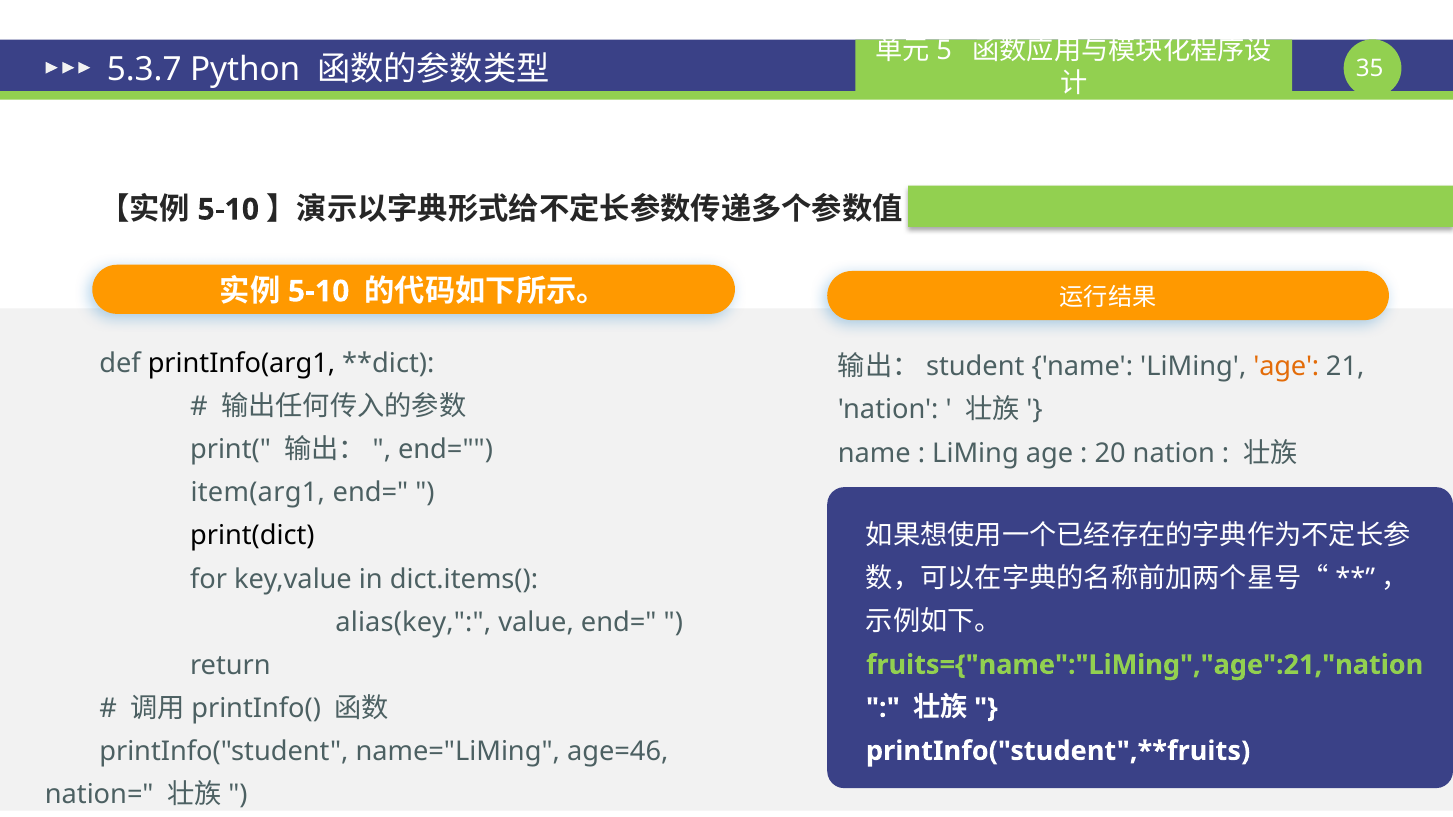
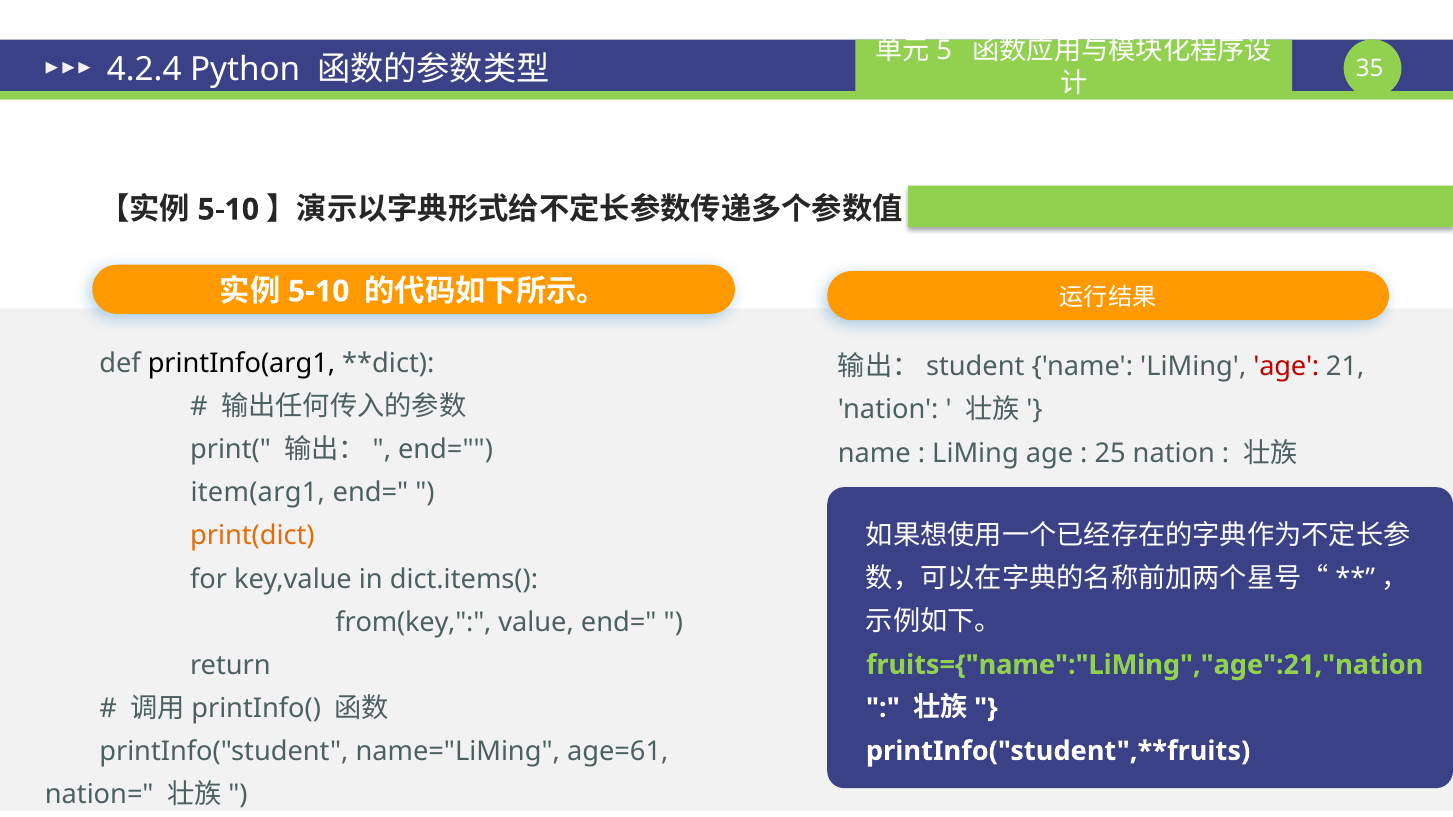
5.3.7: 5.3.7 -> 4.2.4 (144, 69)
age colour: orange -> red (1286, 367)
20: 20 -> 25 (1110, 453)
print(dict colour: black -> orange (252, 536)
alias(key: alias(key -> from(key (413, 622)
age=46: age=46 -> age=61 (618, 752)
